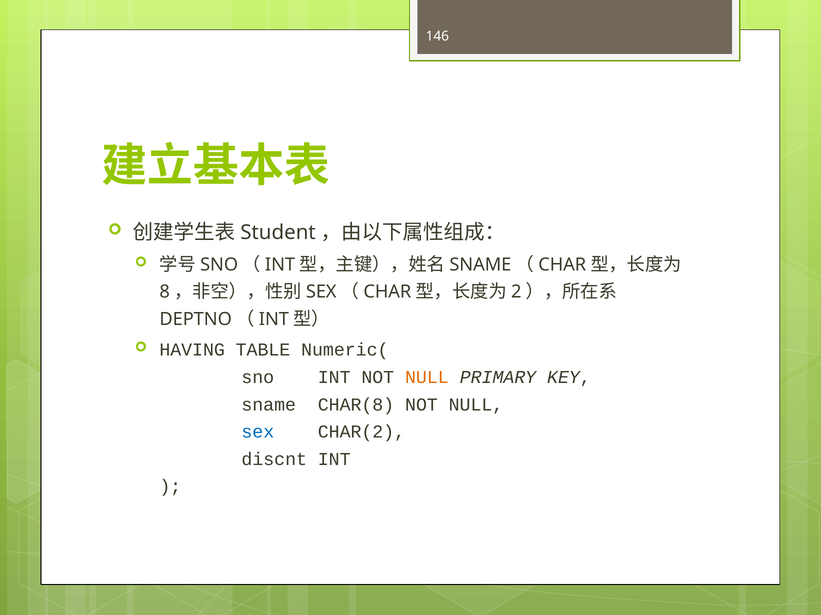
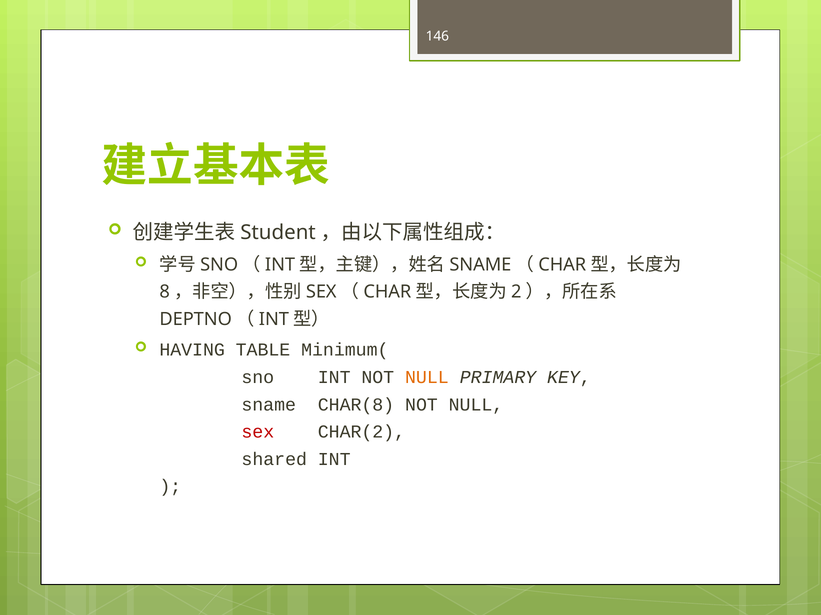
Numeric(: Numeric( -> Minimum( (345, 350)
sex colour: blue -> red (258, 432)
discnt: discnt -> shared (274, 460)
